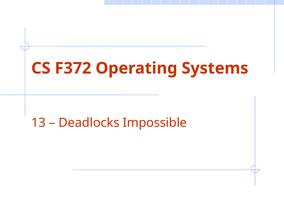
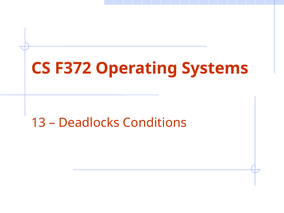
Impossible: Impossible -> Conditions (155, 123)
